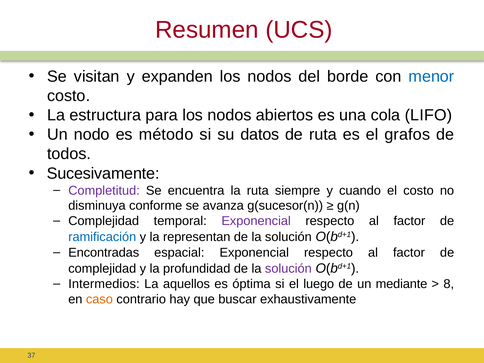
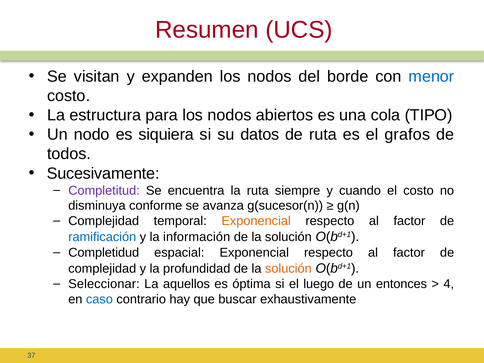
LIFO: LIFO -> TIPO (429, 115)
método: método -> siquiera (166, 135)
Exponencial colour: purple -> orange (256, 221)
representan: representan -> información (197, 237)
Encontradas: Encontradas -> Completidud (104, 253)
solución colour: purple -> orange (288, 269)
Intermedios: Intermedios -> Seleccionar (104, 284)
mediante: mediante -> entonces (401, 284)
8: 8 -> 4 (449, 284)
caso colour: orange -> blue (99, 299)
